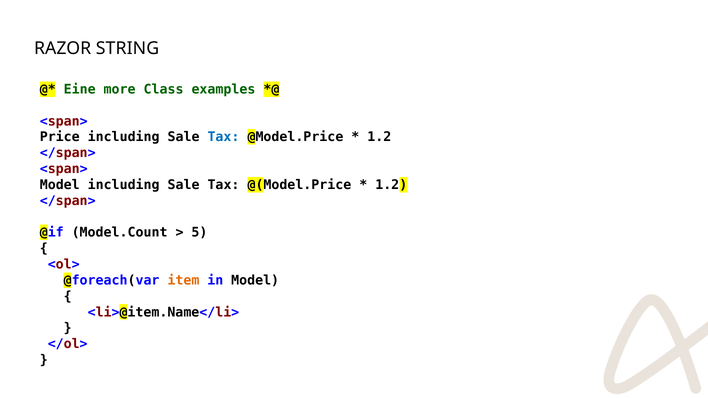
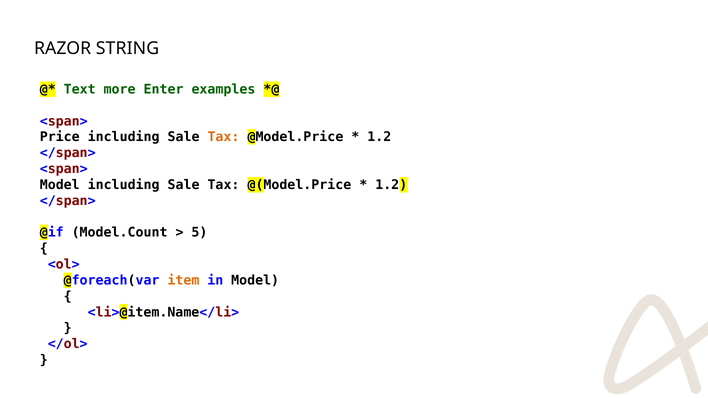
Eine: Eine -> Text (80, 89)
Class: Class -> Enter (164, 89)
Tax colour: blue -> orange (223, 137)
